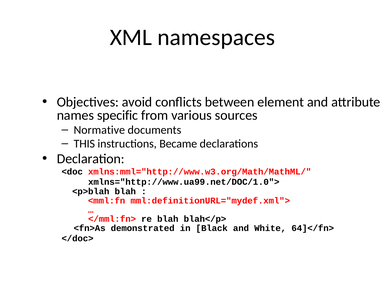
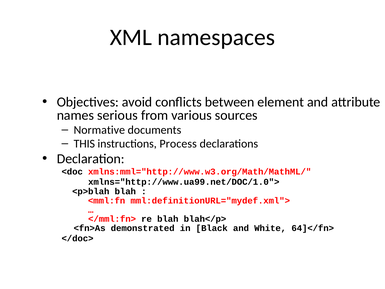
specific: specific -> serious (117, 115)
Became: Became -> Process (178, 144)
